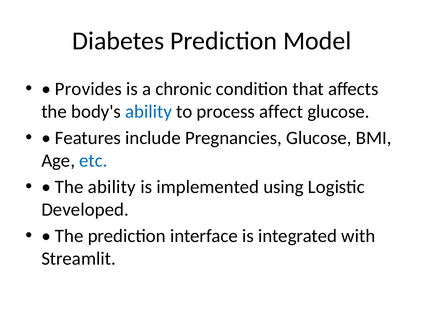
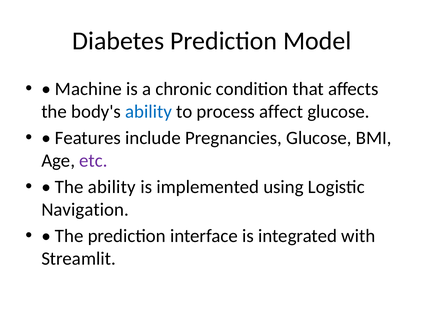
Provides: Provides -> Machine (88, 89)
etc colour: blue -> purple (93, 161)
Developed: Developed -> Navigation (85, 210)
